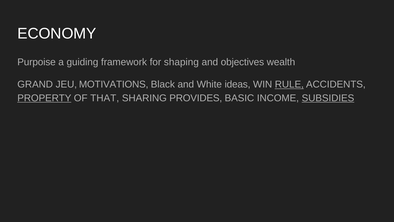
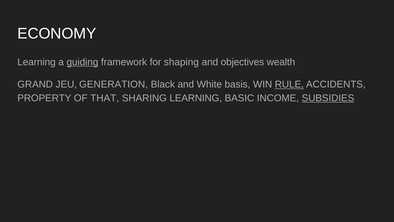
Purpoise: Purpoise -> Learning (37, 62)
guiding underline: none -> present (82, 62)
MOTIVATIONS: MOTIVATIONS -> GENERATION (114, 84)
ideas: ideas -> basis (237, 84)
PROPERTY underline: present -> none (44, 98)
SHARING PROVIDES: PROVIDES -> LEARNING (196, 98)
